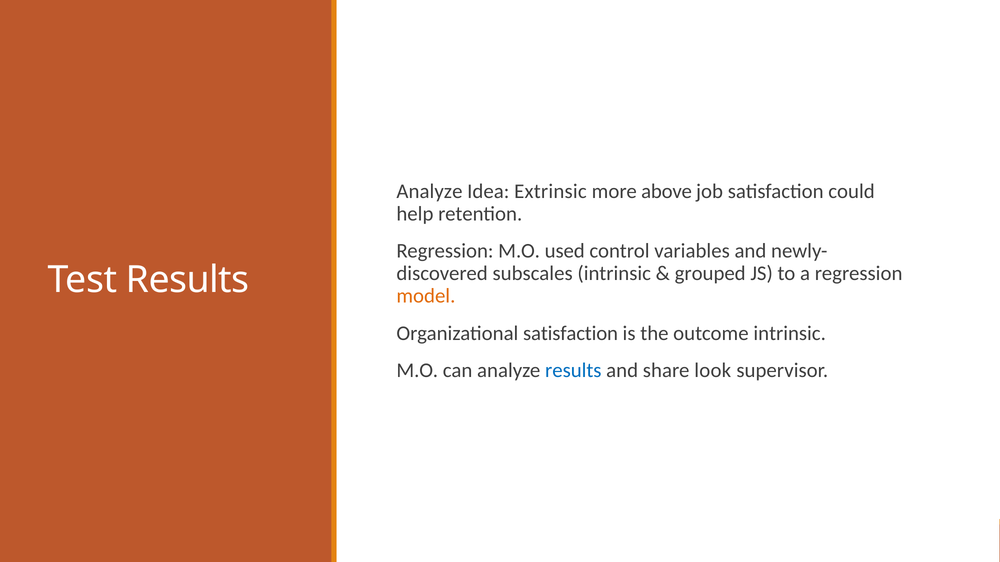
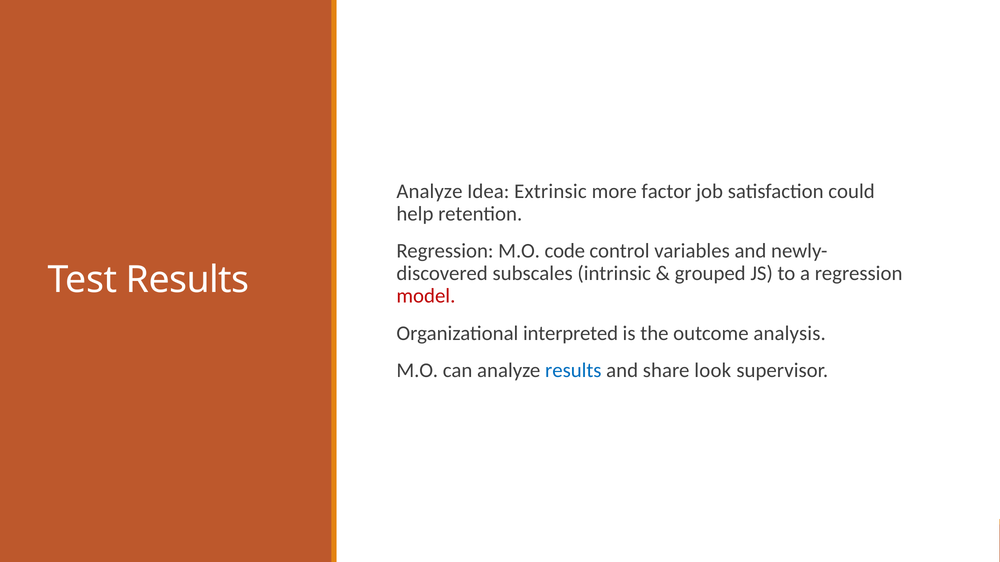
above: above -> factor (666, 192)
used: used -> code (565, 251)
model colour: orange -> red (426, 296)
Organizational satisfaction: satisfaction -> interpreted (571, 333)
outcome intrinsic: intrinsic -> analysis (790, 333)
